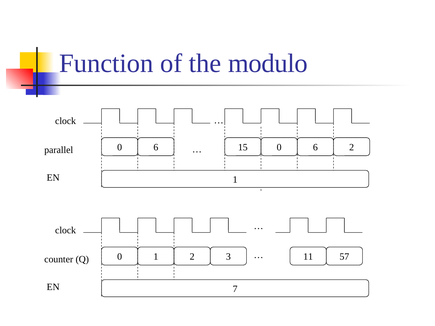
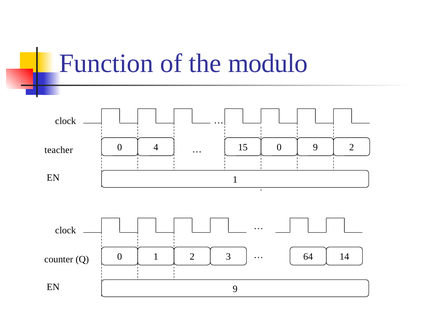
6: 6 -> 9 (315, 147)
parallel: parallel -> teacher (59, 150)
6: 6 -> 4 (156, 147)
11: 11 -> 64 (308, 257)
57: 57 -> 14 (344, 257)
EN 7: 7 -> 9 (235, 289)
